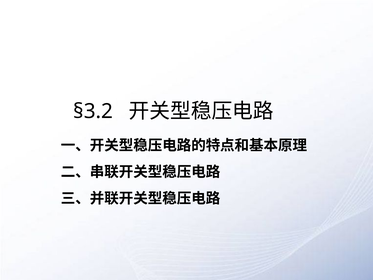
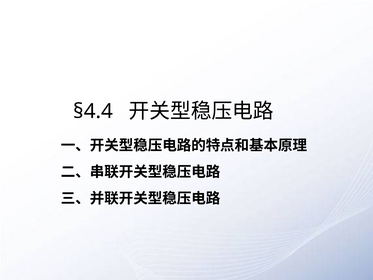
§3.2: §3.2 -> §4.4 (93, 111)
